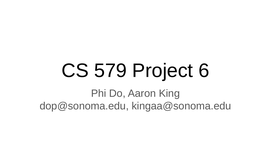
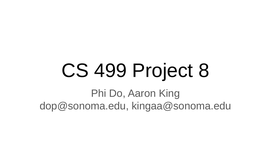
579: 579 -> 499 (110, 71)
6: 6 -> 8 (204, 71)
